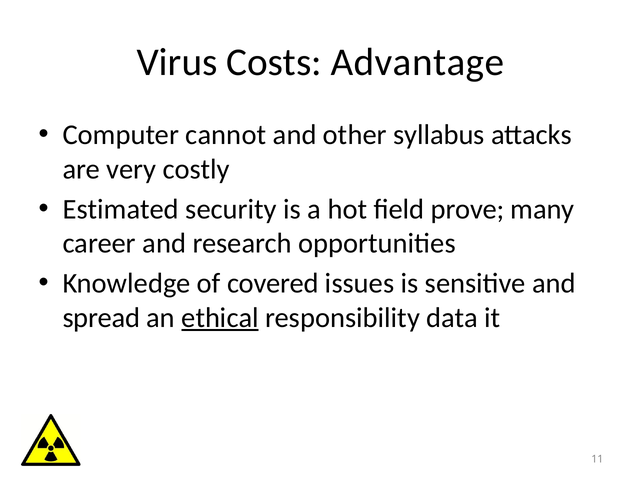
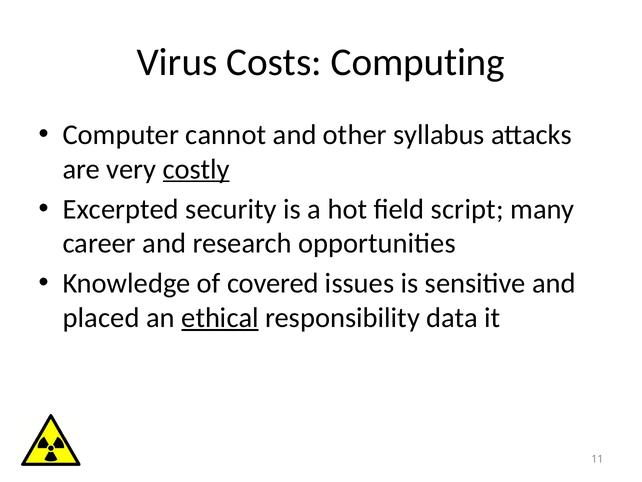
Advantage: Advantage -> Computing (418, 62)
costly underline: none -> present (196, 169)
Estimated: Estimated -> Excerpted (121, 209)
prove: prove -> script (467, 209)
spread: spread -> placed (101, 317)
